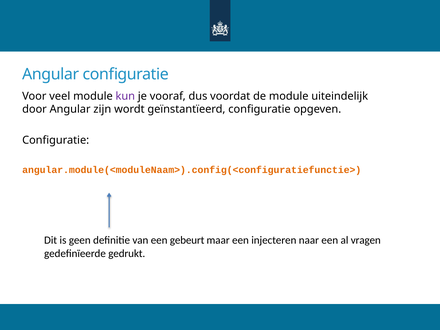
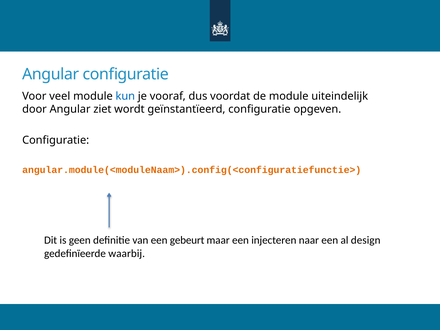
kun colour: purple -> blue (125, 96)
zijn: zijn -> ziet (102, 109)
vragen: vragen -> design (366, 240)
gedrukt: gedrukt -> waarbij (127, 254)
